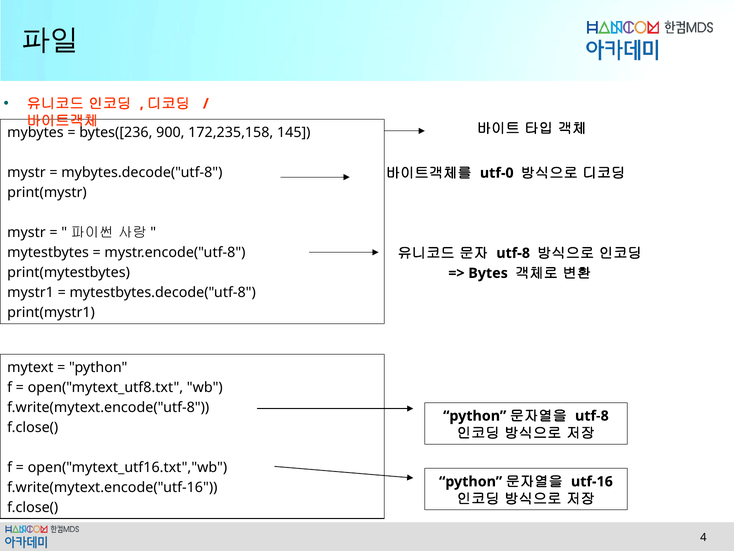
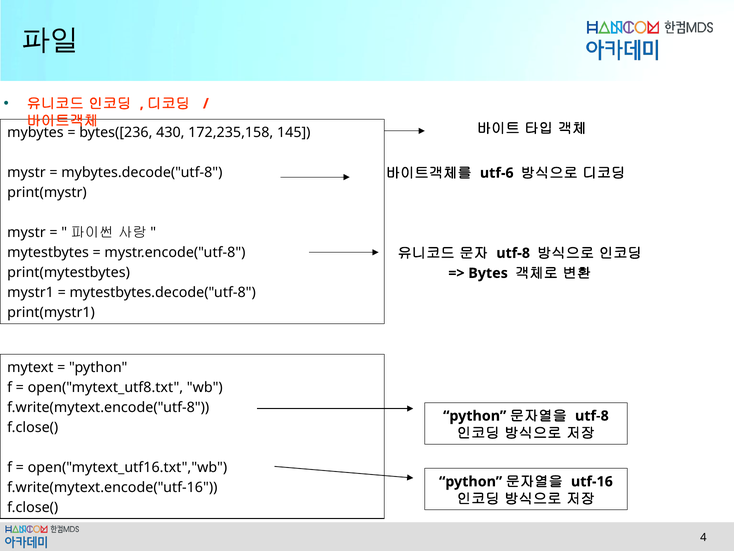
900: 900 -> 430 (170, 132)
utf-0: utf-0 -> utf-6 (497, 173)
